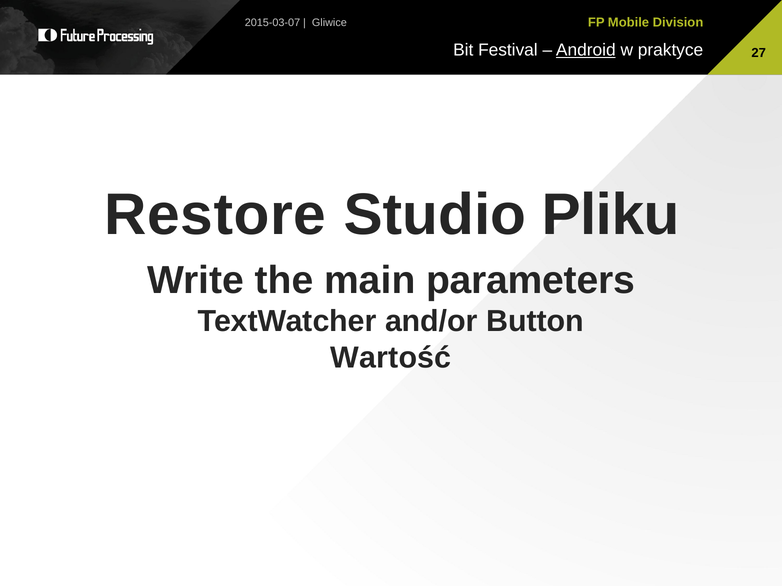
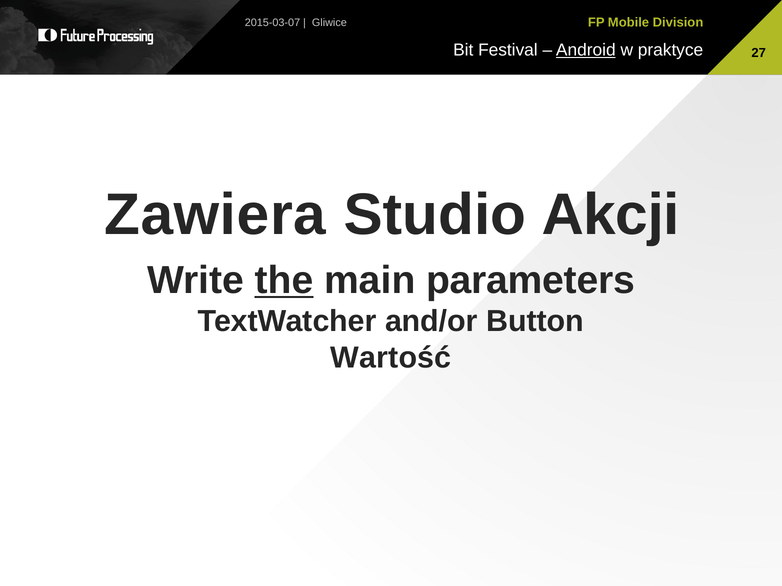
Restore: Restore -> Zawiera (215, 215)
Pliku: Pliku -> Akcji (611, 215)
the underline: none -> present (284, 280)
